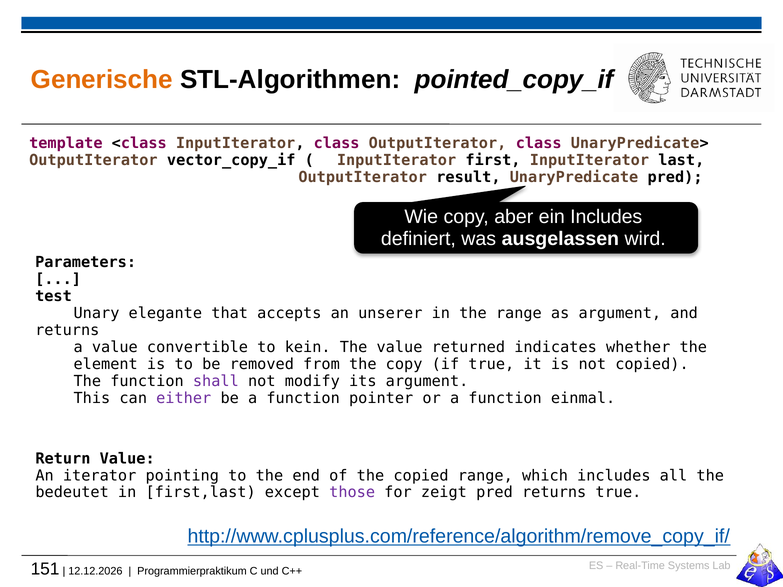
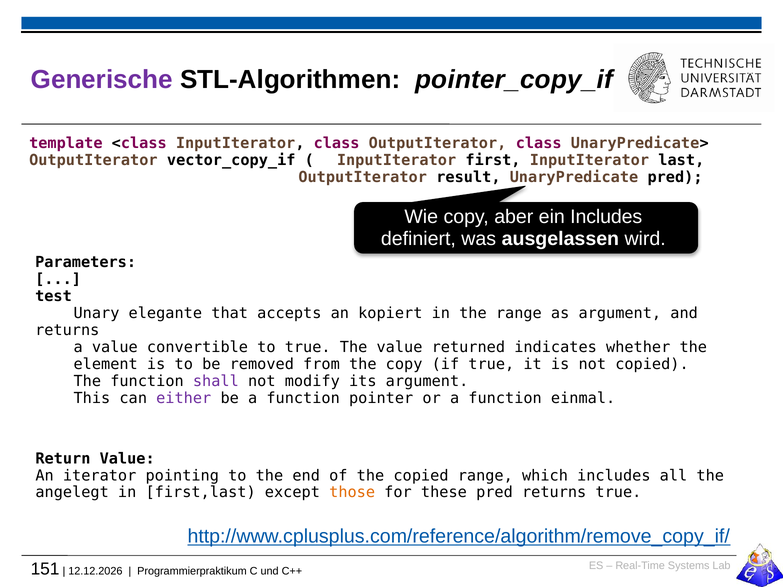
Generische colour: orange -> purple (102, 80)
pointed_copy_if: pointed_copy_if -> pointer_copy_if (514, 80)
unserer: unserer -> kopiert (390, 313)
to kein: kein -> true (308, 347)
bedeutet: bedeutet -> angelegt (72, 493)
those colour: purple -> orange (352, 493)
zeigt: zeigt -> these (444, 493)
